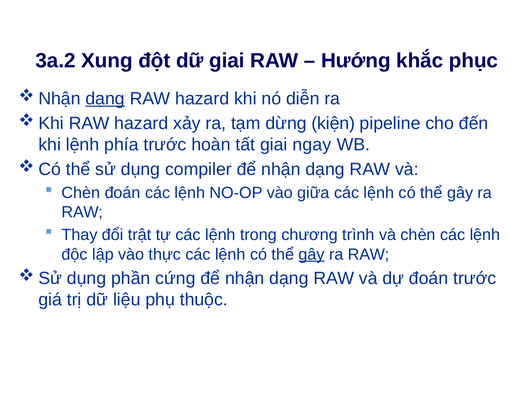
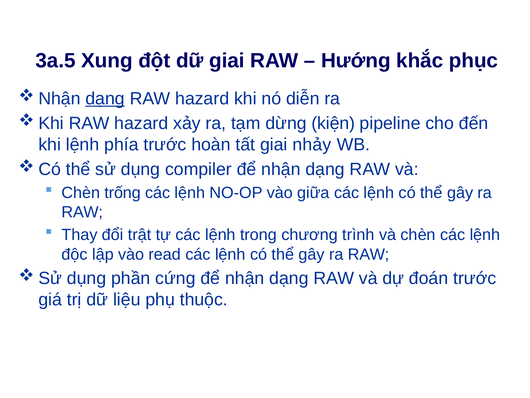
3a.2: 3a.2 -> 3a.5 (56, 61)
ngay: ngay -> nhảy (312, 144)
Chèn đoán: đoán -> trống (123, 193)
thực: thực -> read (165, 254)
gây underline: present -> none (312, 254)
